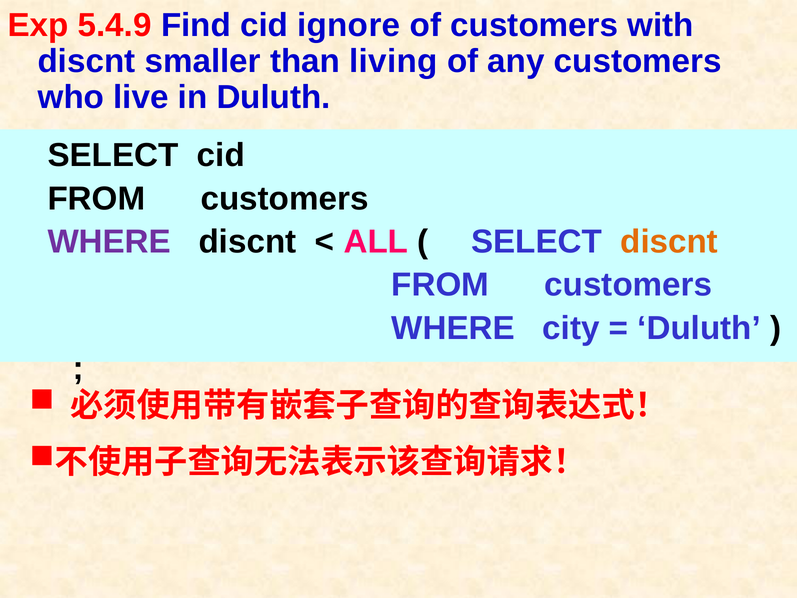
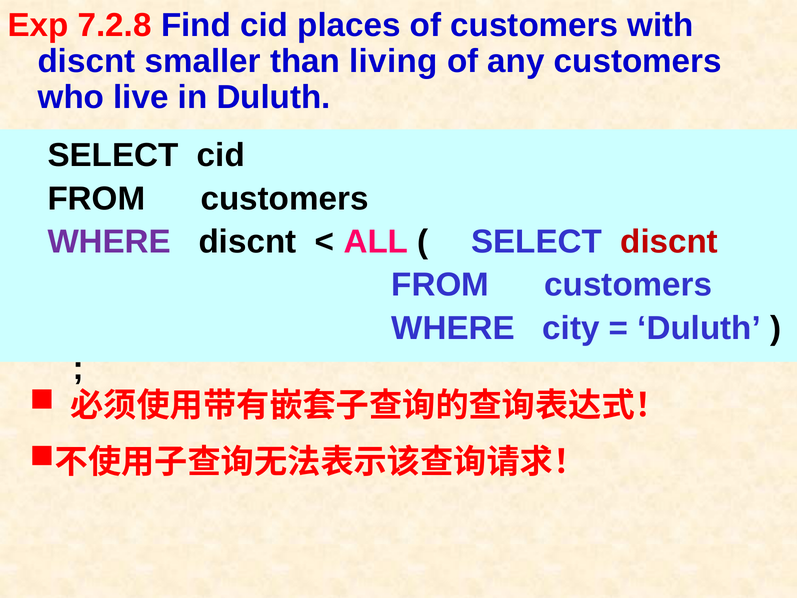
5.4.9: 5.4.9 -> 7.2.8 (115, 26)
ignore: ignore -> places (349, 26)
discnt colour: orange -> red (669, 242)
